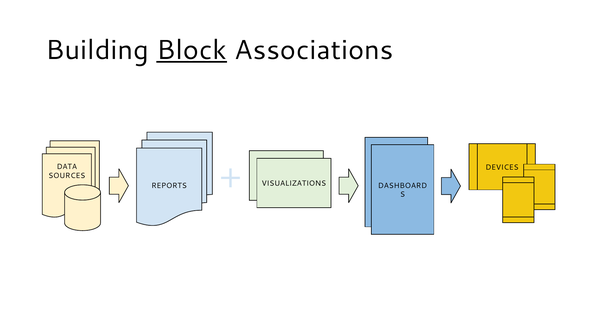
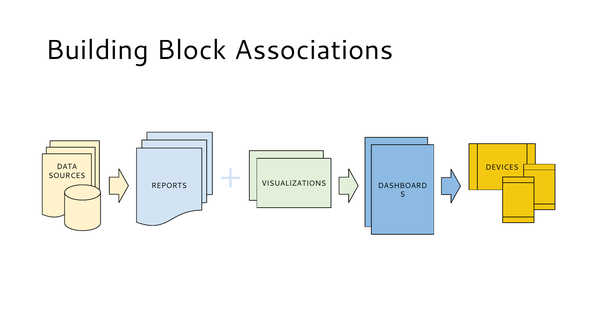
Block underline: present -> none (192, 50)
